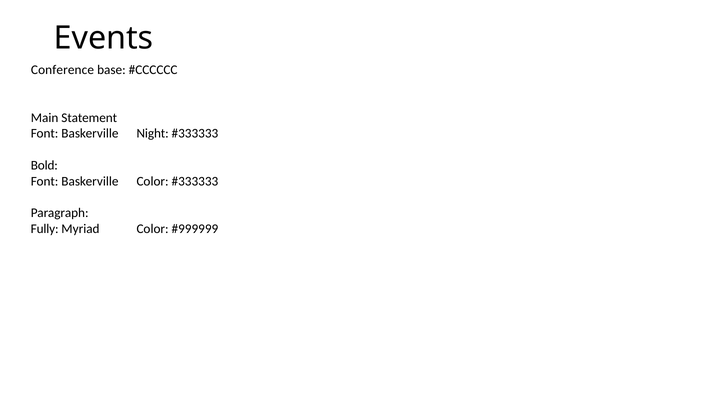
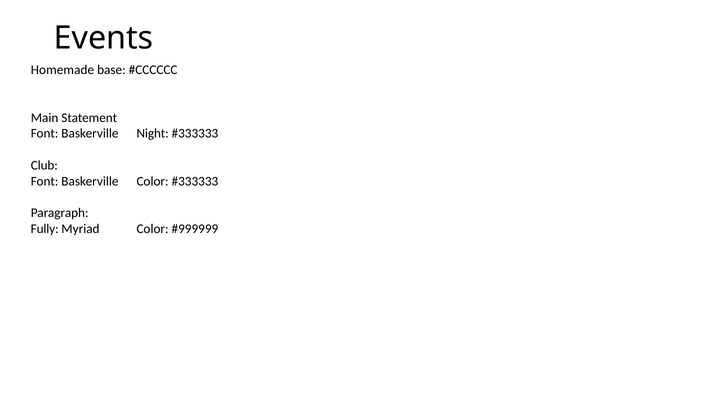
Conference: Conference -> Homemade (62, 70)
Bold: Bold -> Club (44, 165)
